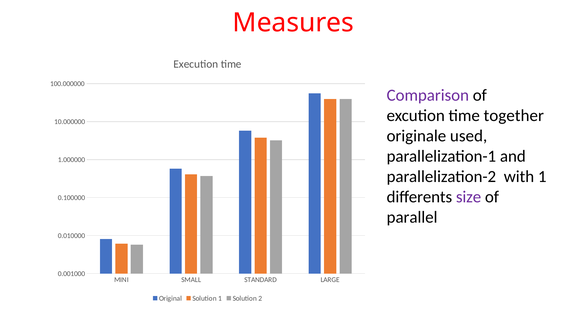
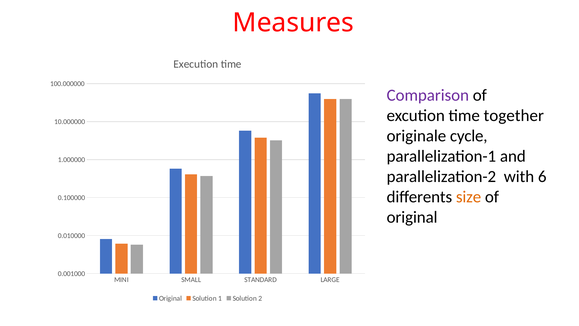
used: used -> cycle (469, 136)
with 1: 1 -> 6 (542, 176)
size colour: purple -> orange (469, 197)
parallel: parallel -> original (412, 217)
